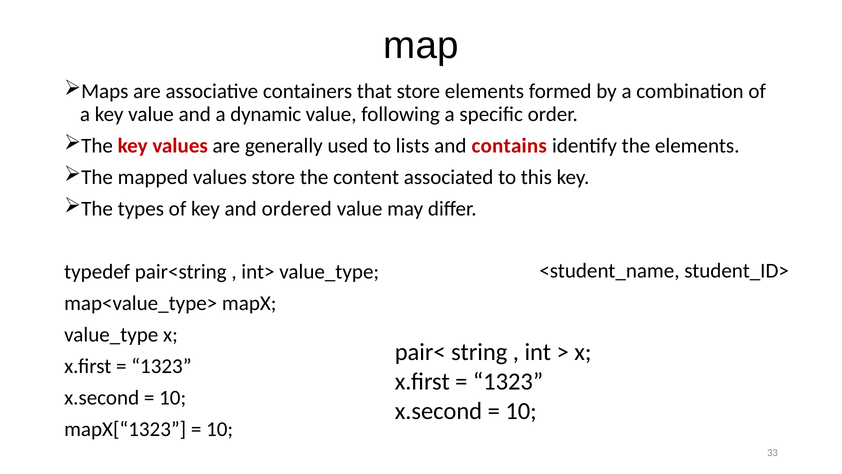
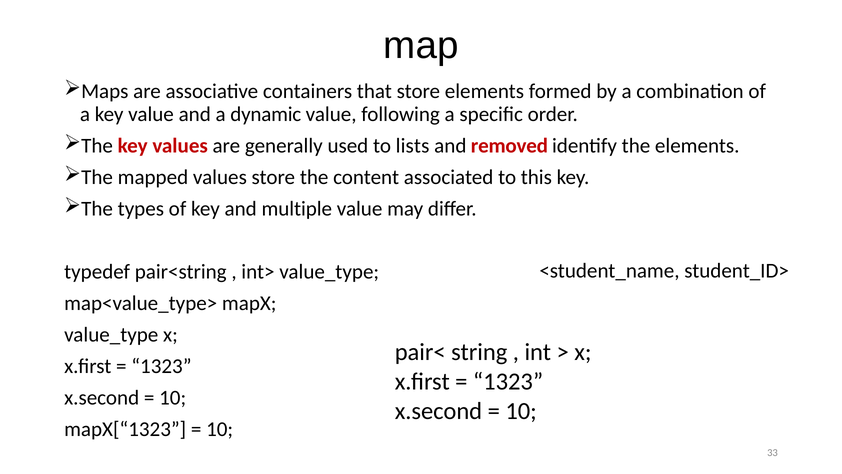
contains: contains -> removed (509, 146)
ordered: ordered -> multiple (297, 209)
